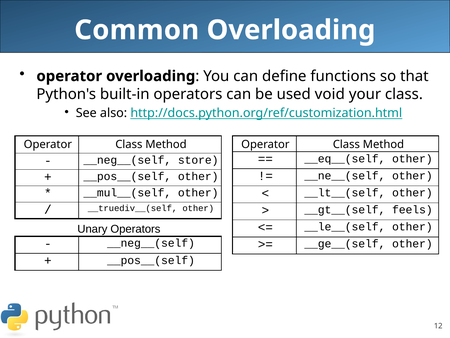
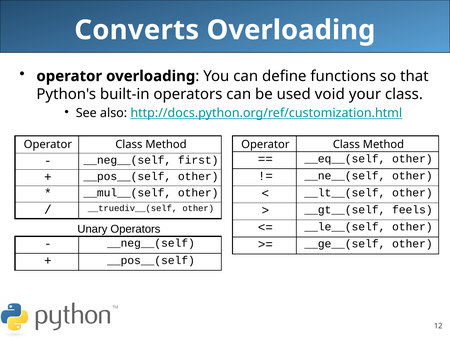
Common: Common -> Converts (137, 30)
store: store -> first (198, 160)
